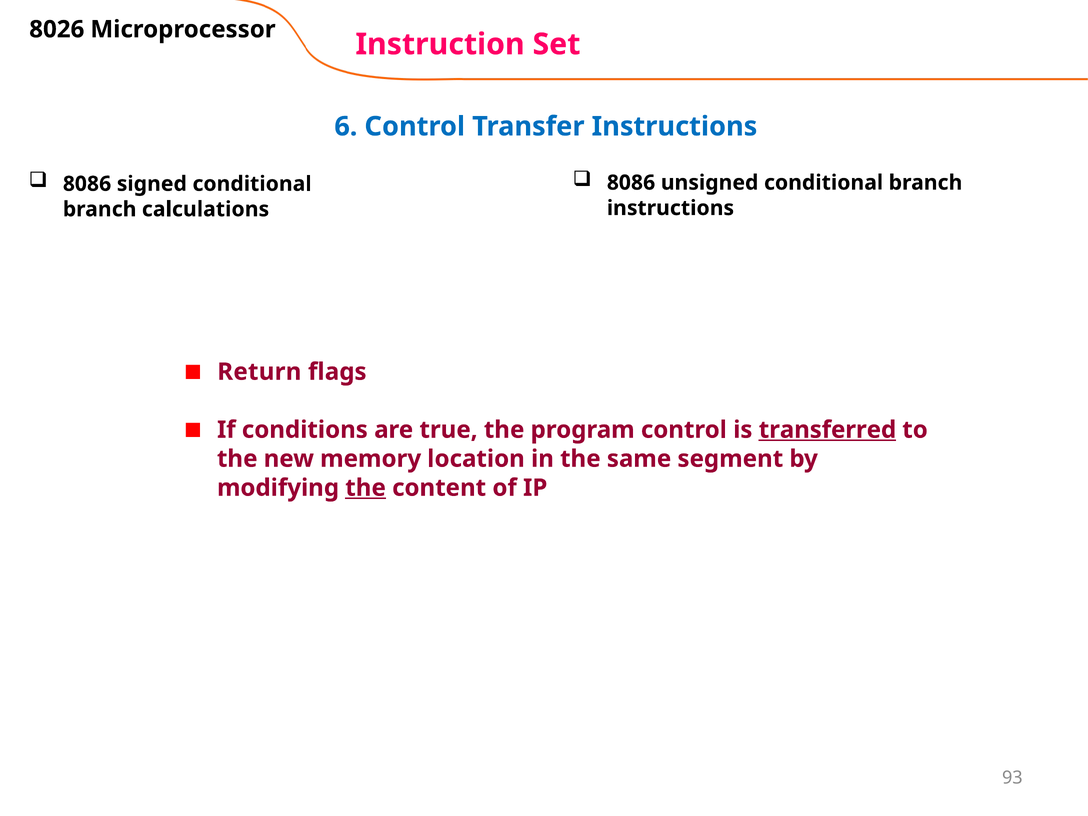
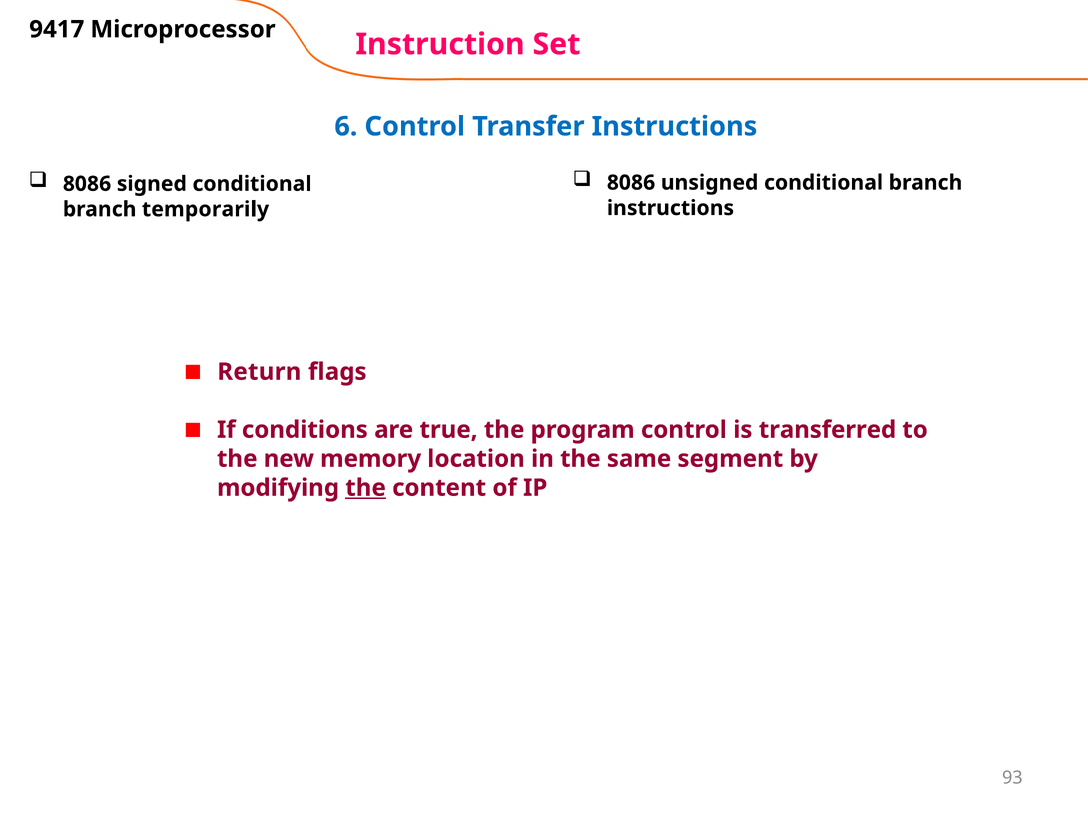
8026: 8026 -> 9417 (57, 29)
calculations: calculations -> temporarily (205, 209)
transferred underline: present -> none (827, 430)
